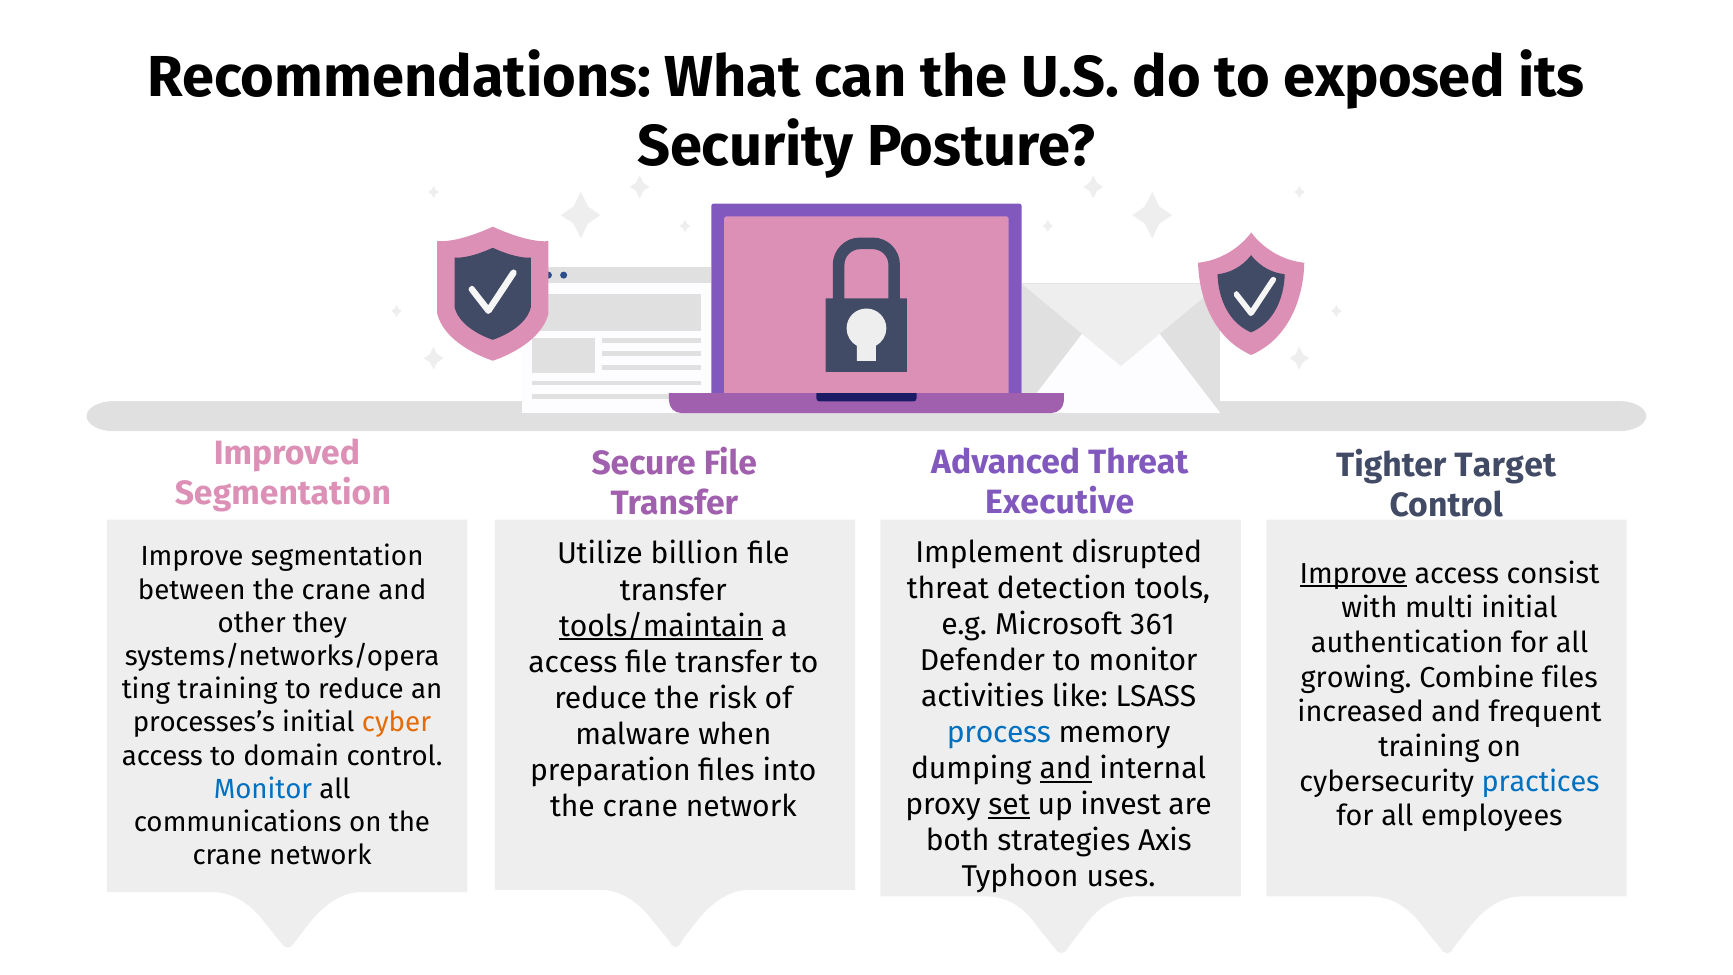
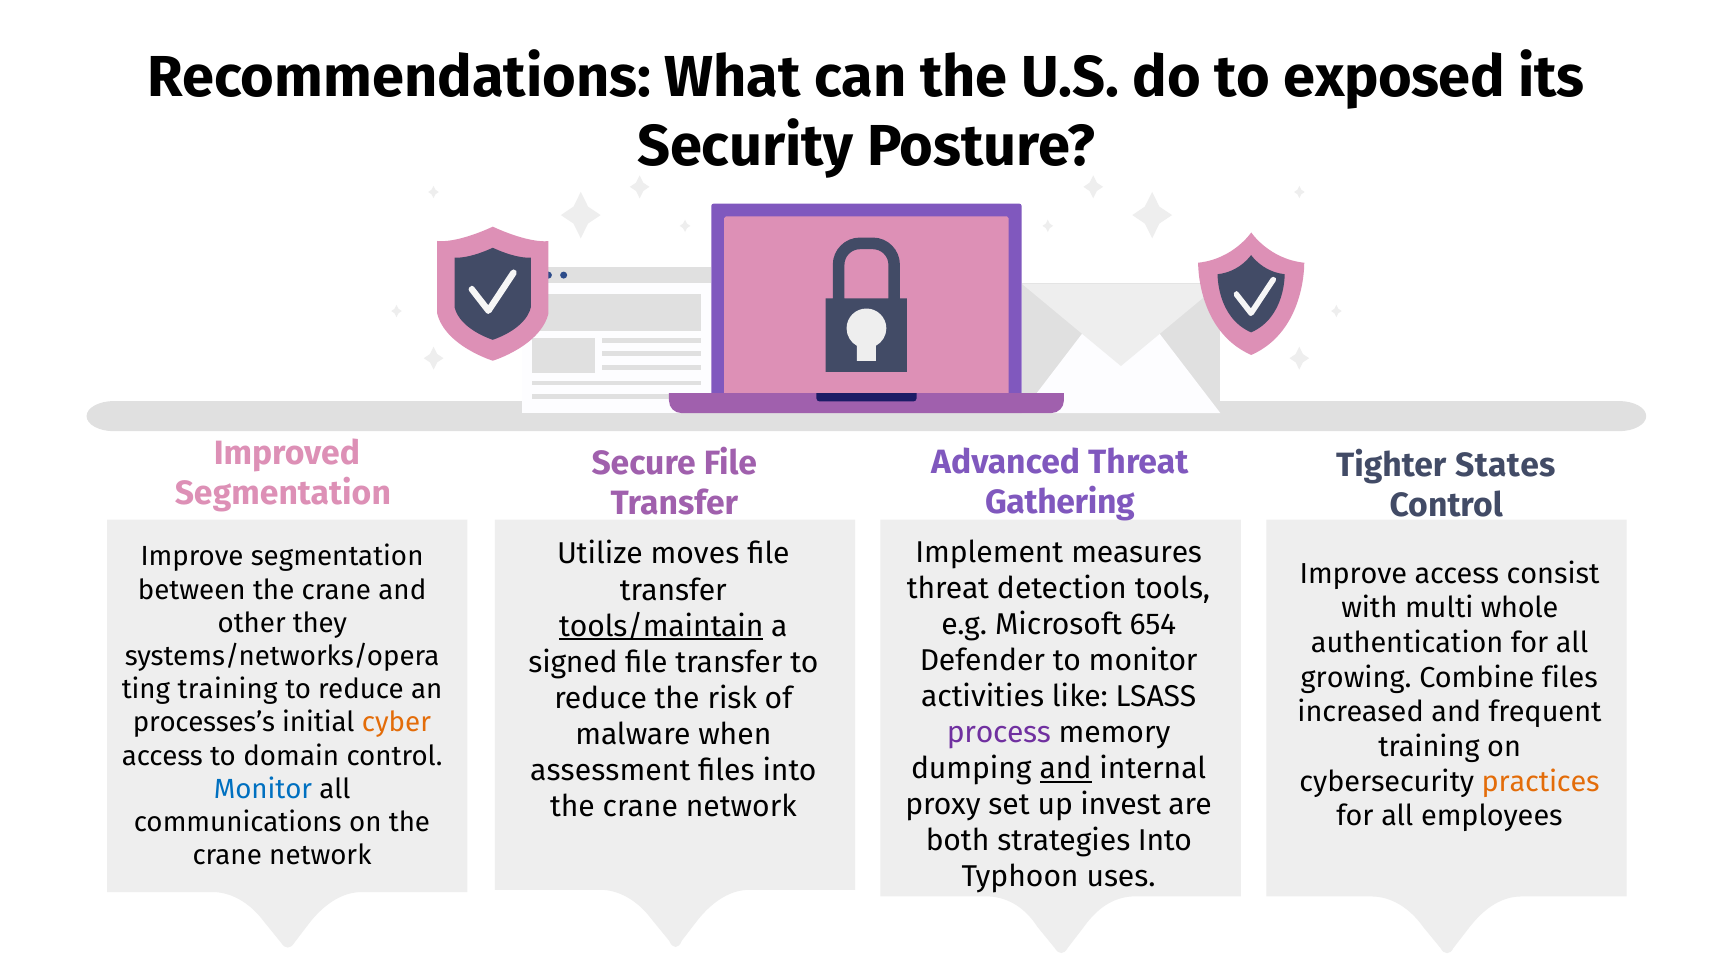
Target: Target -> States (1505, 465)
Executive: Executive -> Gathering (1060, 503)
disrupted: disrupted -> measures (1137, 552)
billion: billion -> moves (695, 554)
Improve underline: present -> none (1353, 574)
multi initial: initial -> whole (1520, 608)
361: 361 -> 654 (1153, 624)
access: access -> signed (573, 662)
process colour: blue -> purple (999, 732)
preparation: preparation -> assessment (610, 771)
practices colour: blue -> orange (1541, 782)
set underline: present -> none (1009, 805)
strategies Axis: Axis -> Into (1165, 841)
